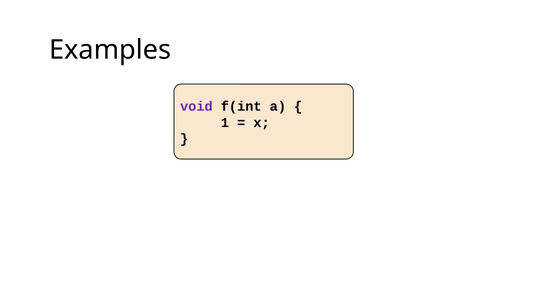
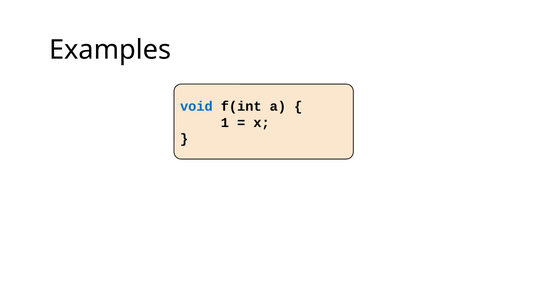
void colour: purple -> blue (196, 106)
